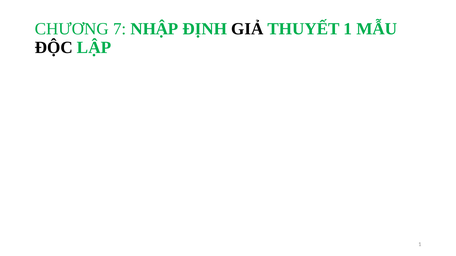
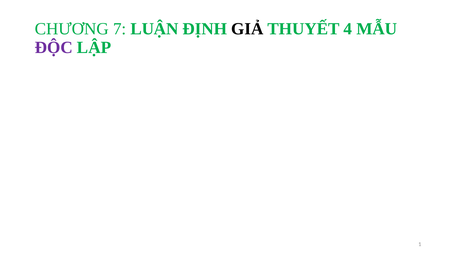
NHẬP: NHẬP -> LUẬN (154, 29)
THUYẾT 1: 1 -> 4 (348, 29)
ĐỘC colour: black -> purple (54, 48)
